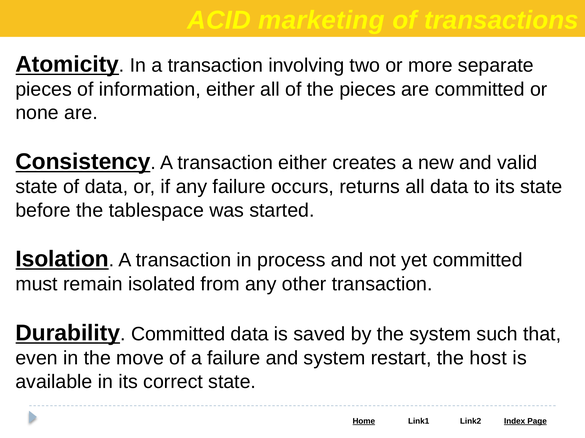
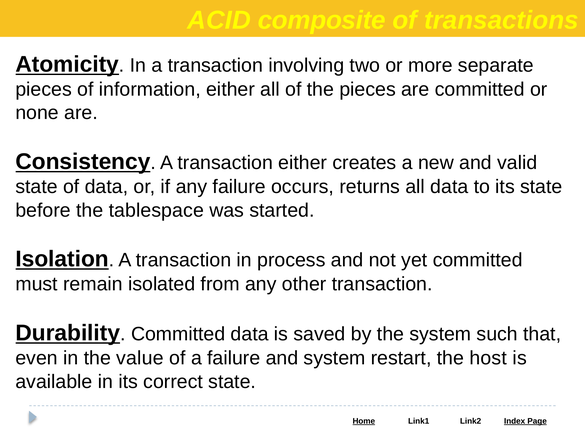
marketing: marketing -> composite (322, 20)
move: move -> value (140, 359)
